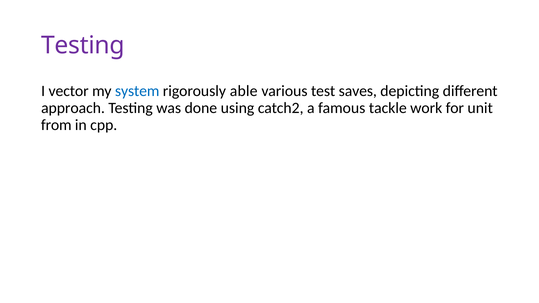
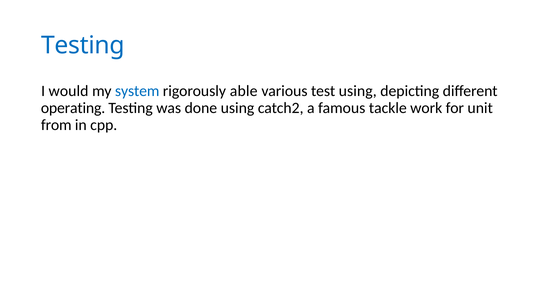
Testing colour: purple -> blue (83, 45)
vector: vector -> would (69, 91)
test saves: saves -> using (358, 91)
approach: approach -> operating (73, 108)
